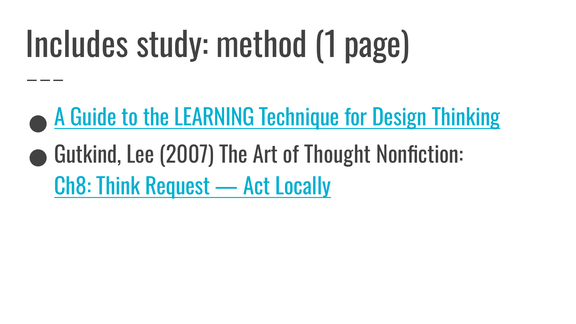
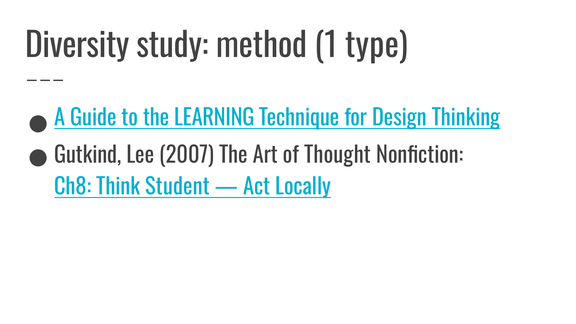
Includes: Includes -> Diversity (77, 46)
page: page -> type (377, 46)
Request: Request -> Student (177, 187)
